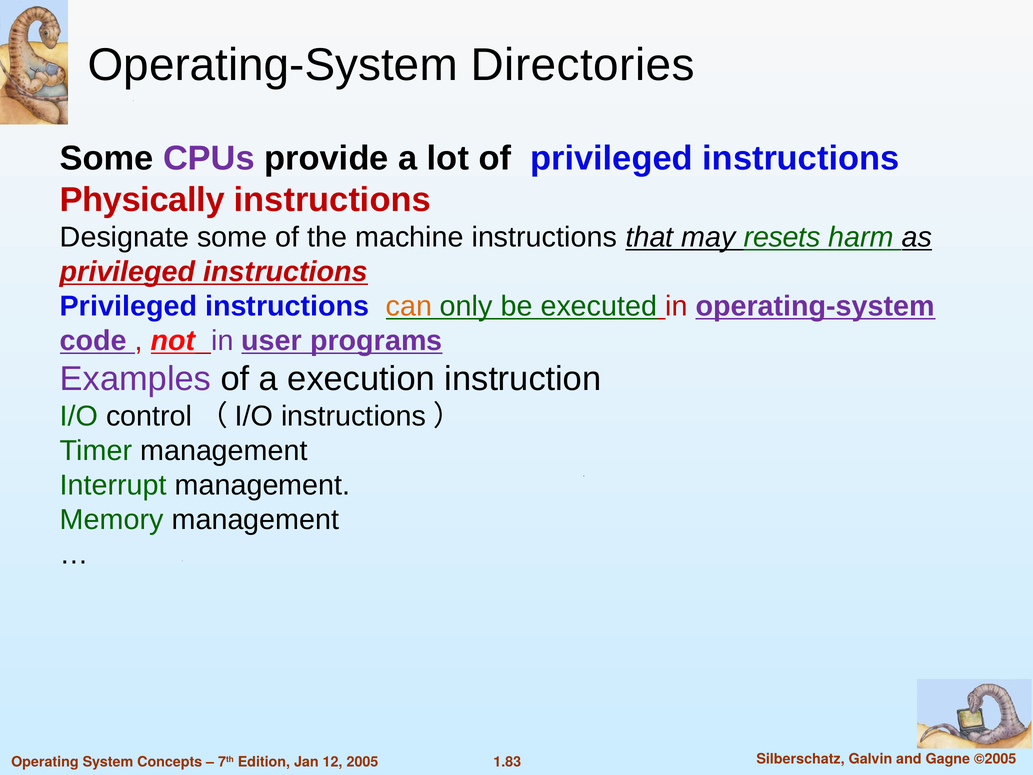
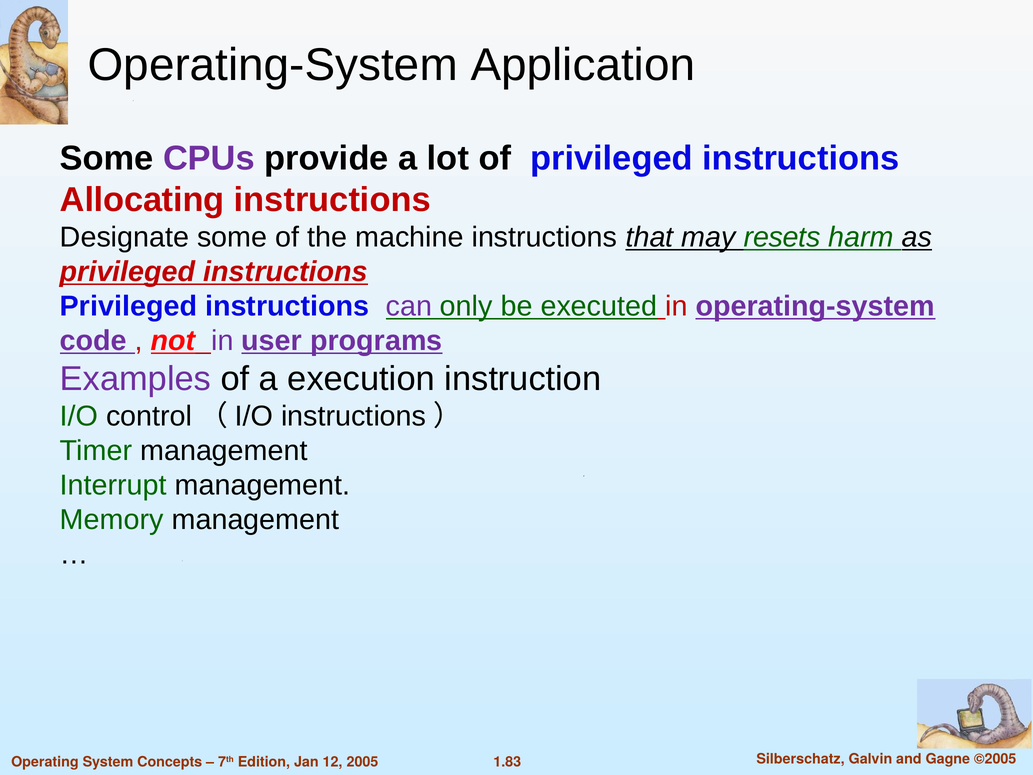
Directories: Directories -> Application (583, 65)
Physically: Physically -> Allocating (142, 200)
can colour: orange -> purple (409, 306)
